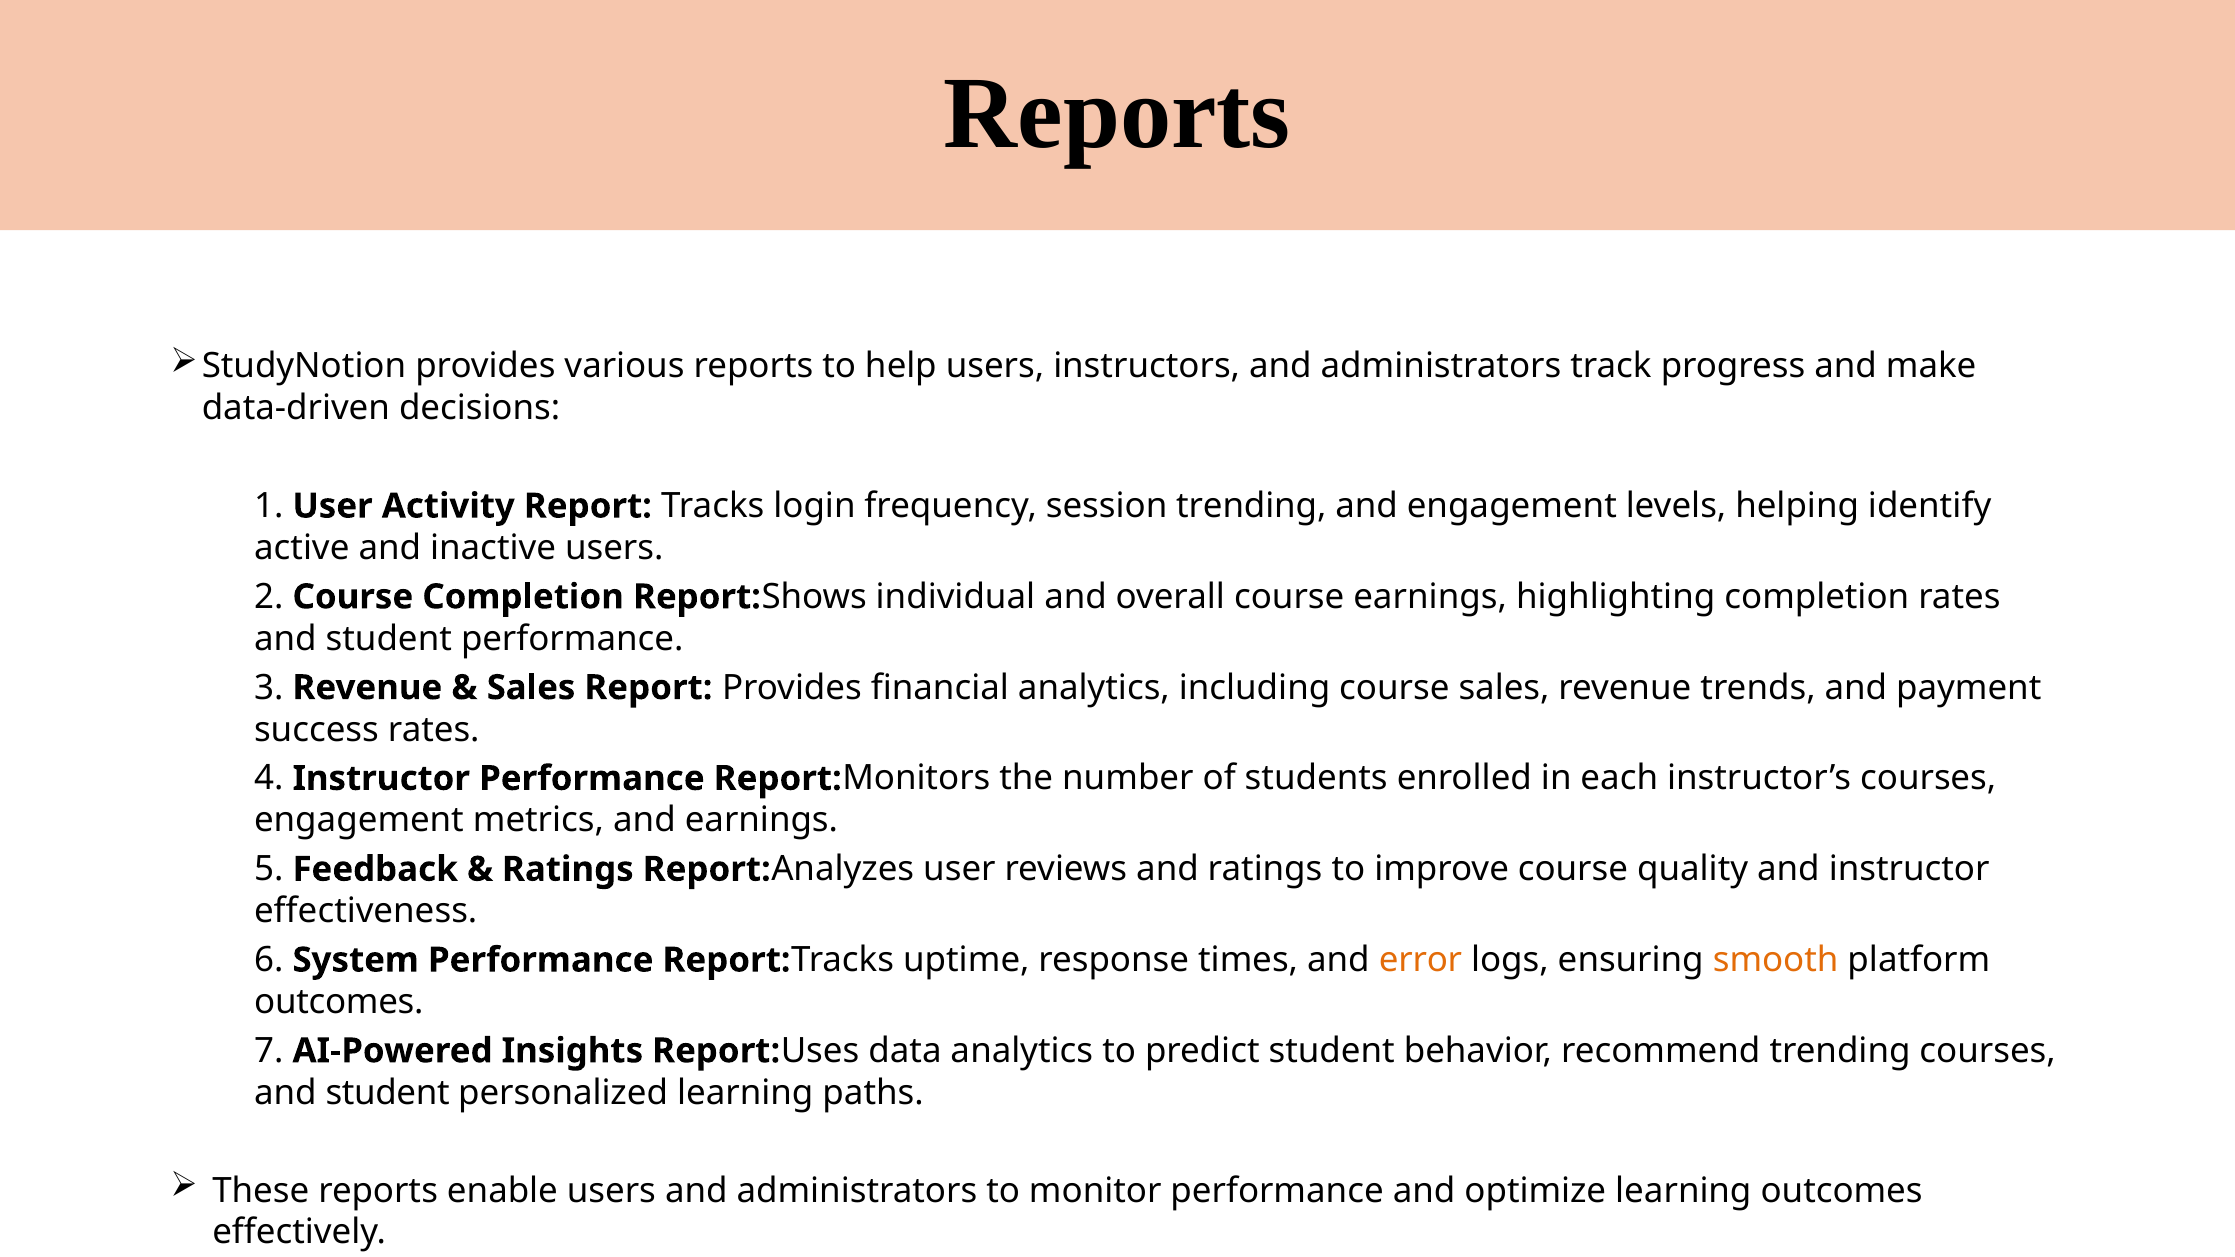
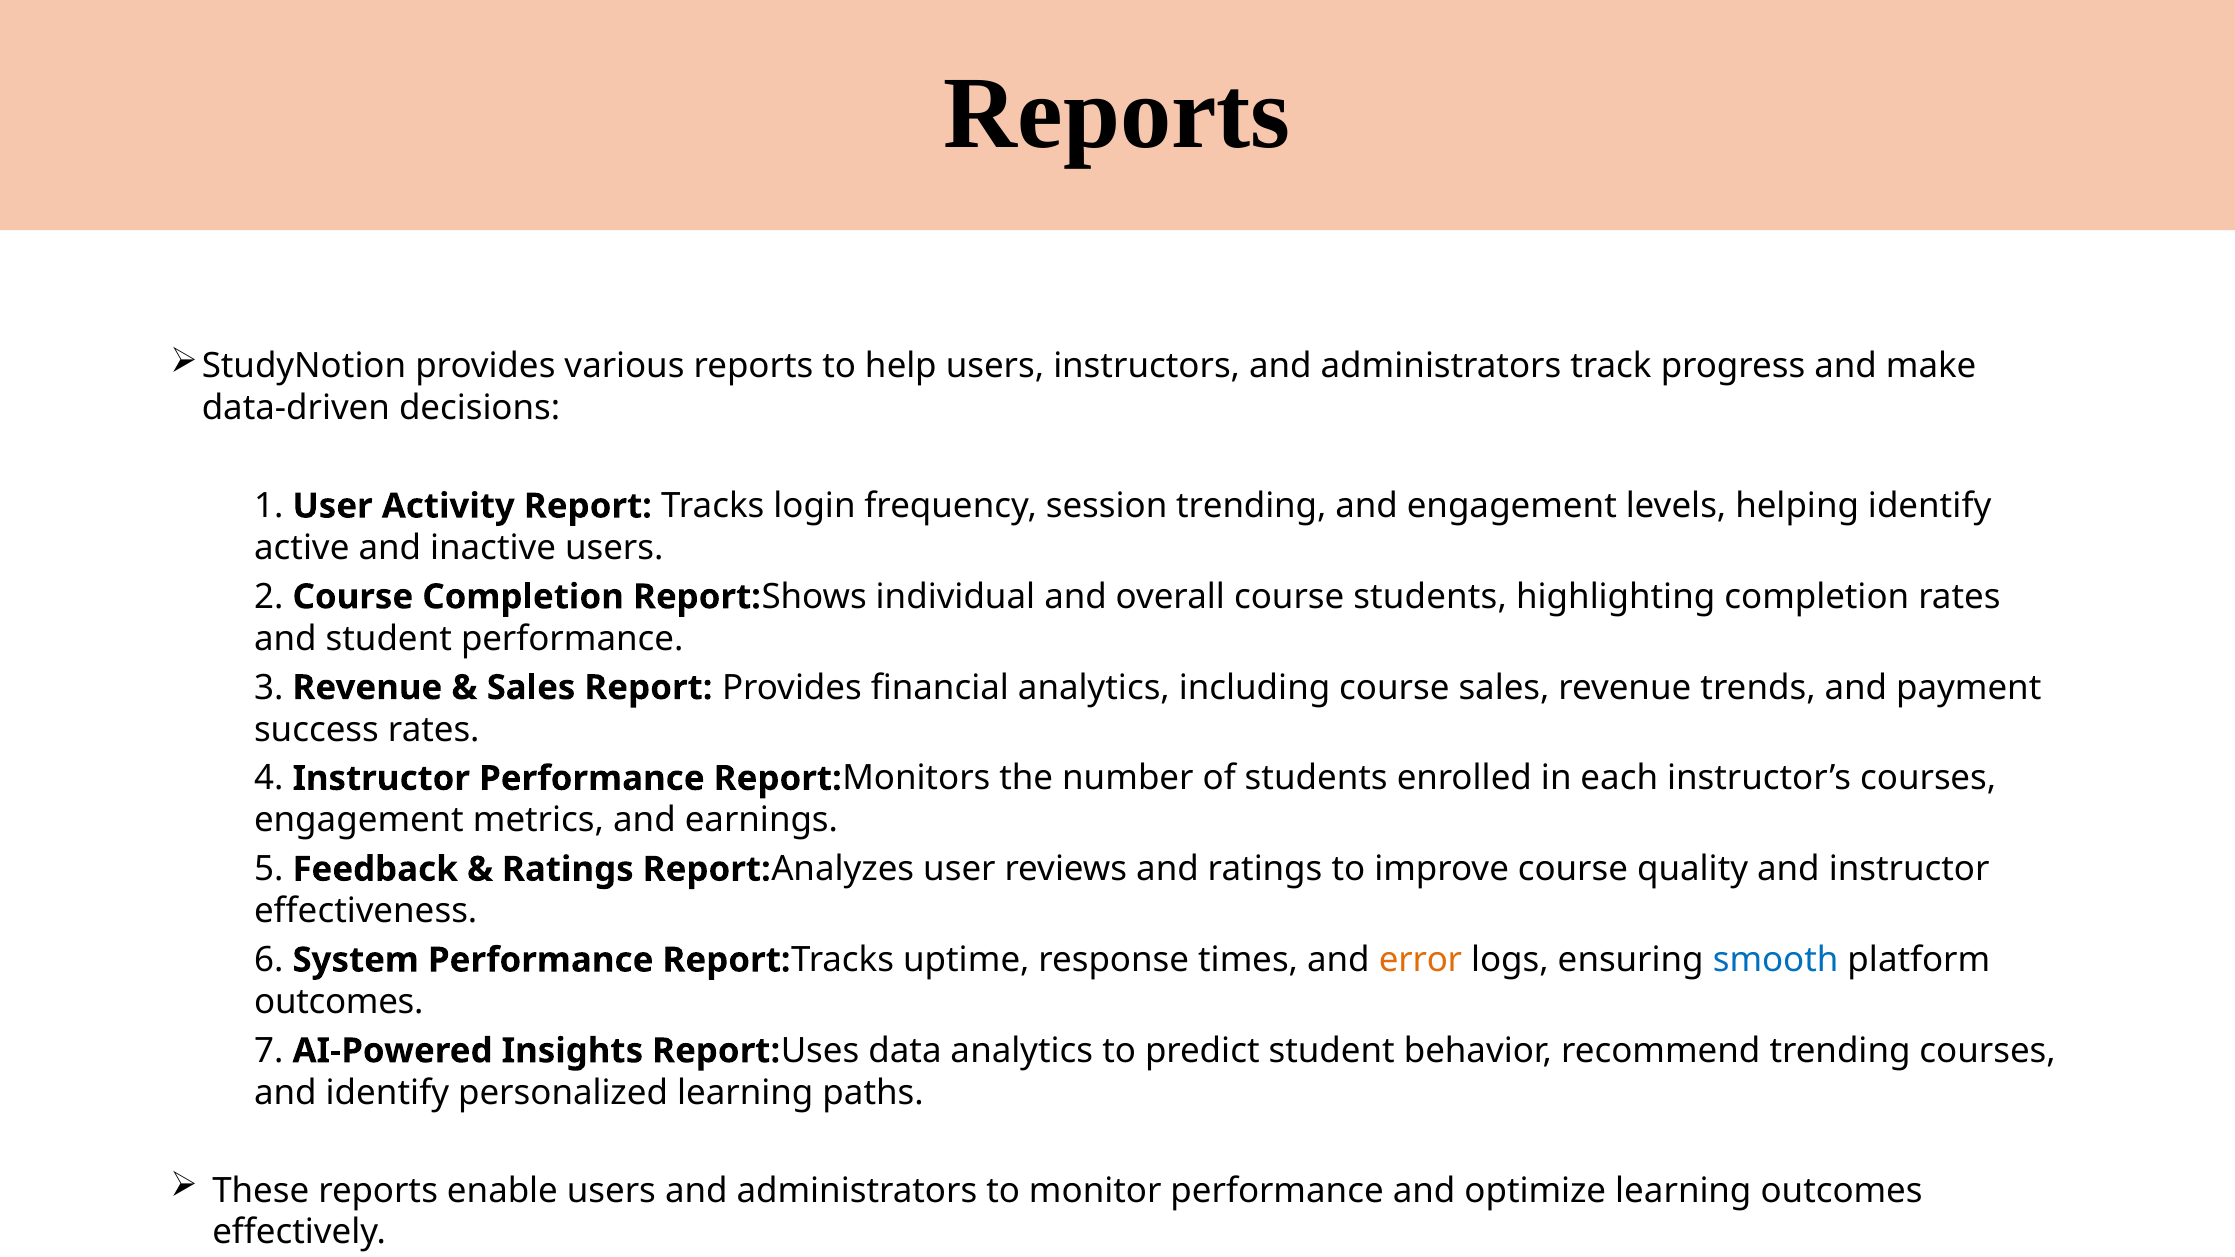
course earnings: earnings -> students (1430, 597)
smooth colour: orange -> blue (1776, 960)
student: student -> identify (387, 1093)
